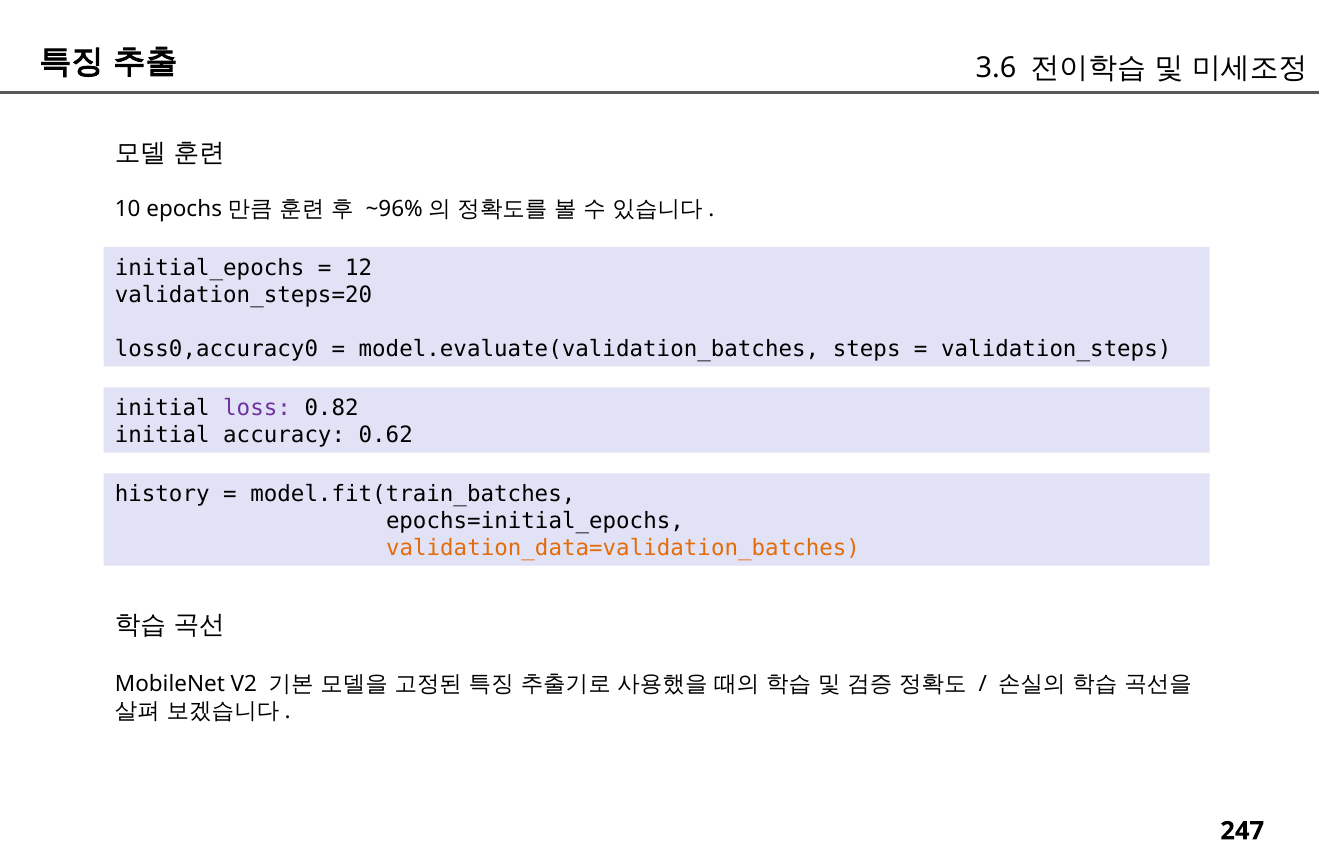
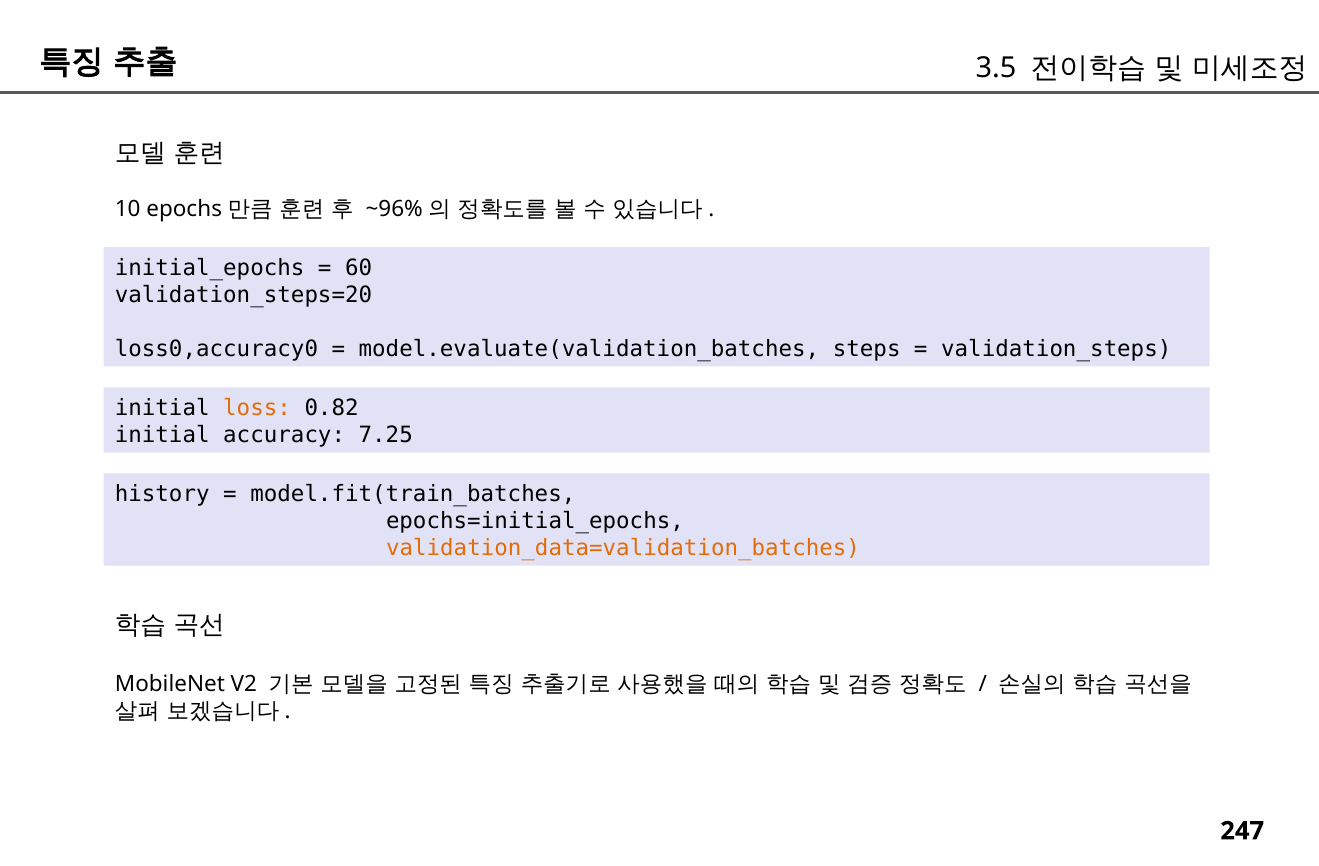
3.6: 3.6 -> 3.5 (996, 68)
12: 12 -> 60 (359, 268)
loss colour: purple -> orange (257, 408)
0.62: 0.62 -> 7.25 (386, 435)
